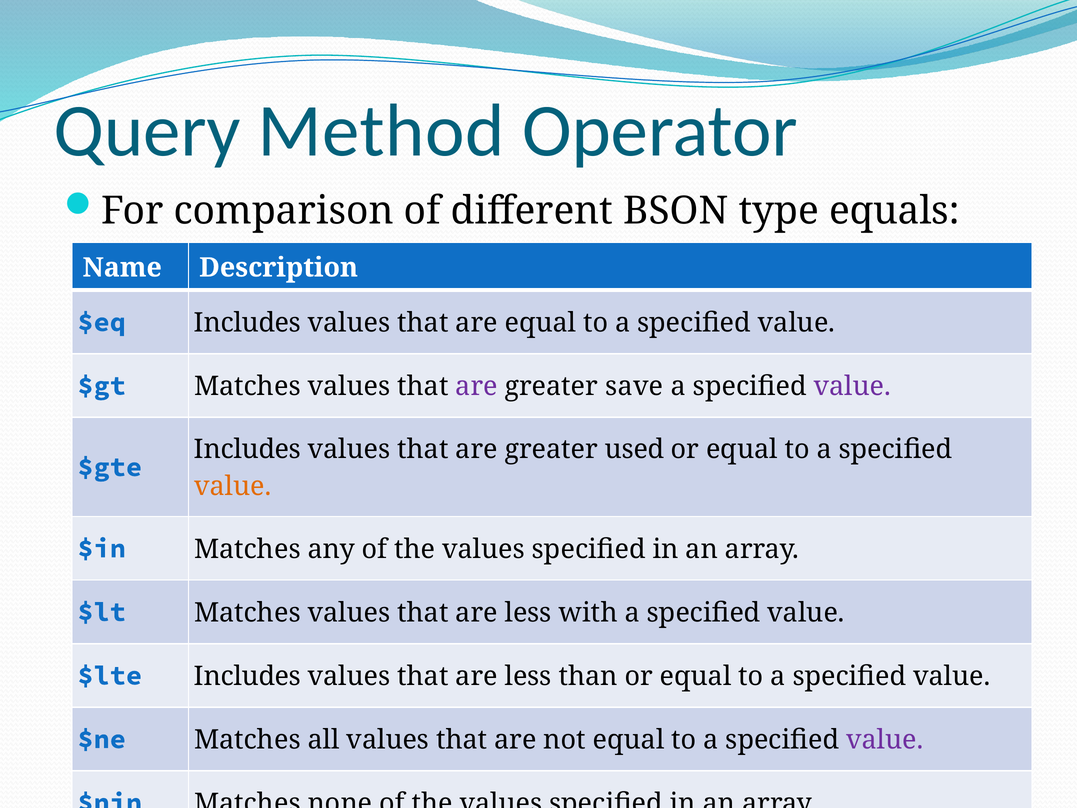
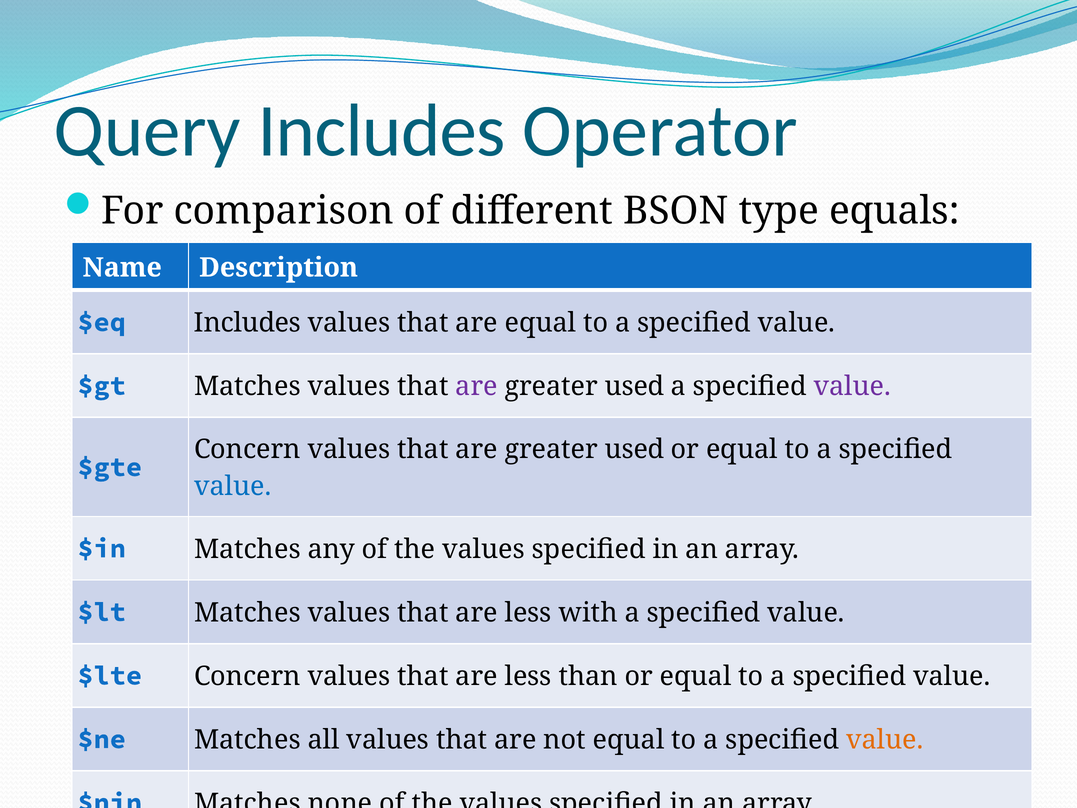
Query Method: Method -> Includes (382, 131)
save: save -> used (635, 386)
Includes: Includes -> Concern (247, 449)
value colour: orange -> blue (233, 486)
$lte Includes: Includes -> Concern (247, 676)
value colour: purple -> orange (885, 740)
